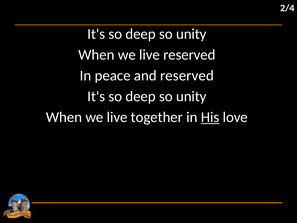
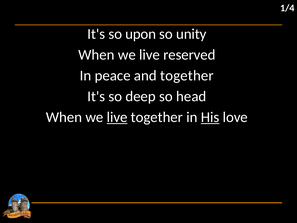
2/4: 2/4 -> 1/4 (287, 8)
deep: deep -> upon (141, 34)
and reserved: reserved -> together (187, 76)
unity: unity -> head (191, 96)
live underline: none -> present (117, 117)
